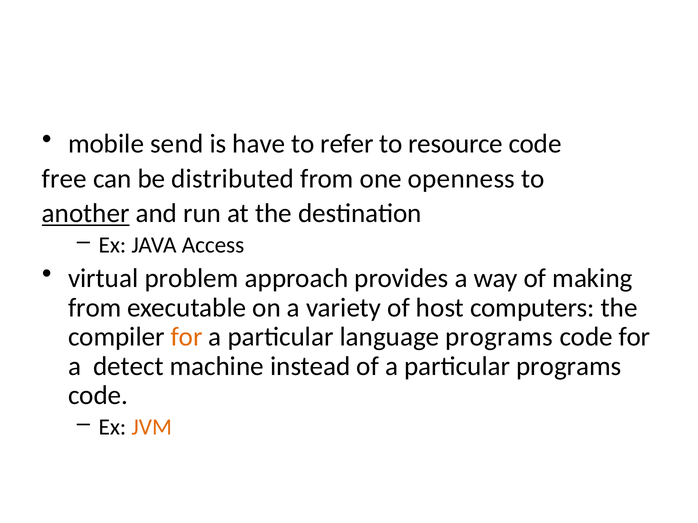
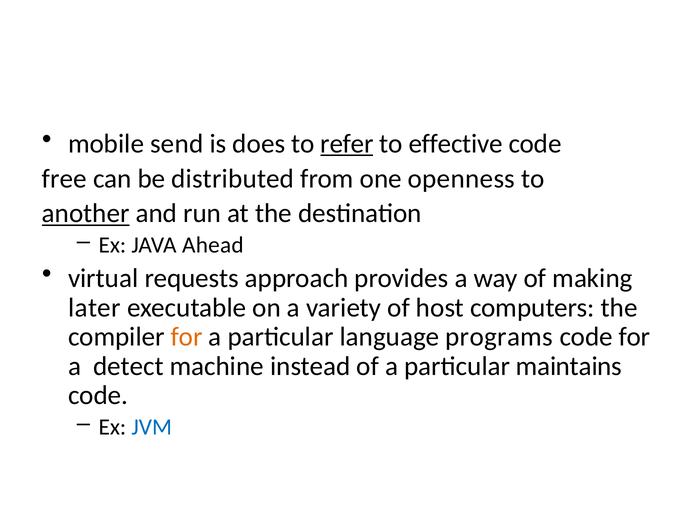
have: have -> does (259, 144)
refer underline: none -> present (347, 144)
resource: resource -> effective (456, 144)
Access: Access -> Ahead (213, 245)
problem: problem -> requests (192, 279)
from: from -> later (95, 308)
particular programs: programs -> maintains (569, 367)
JVM colour: orange -> blue (152, 427)
